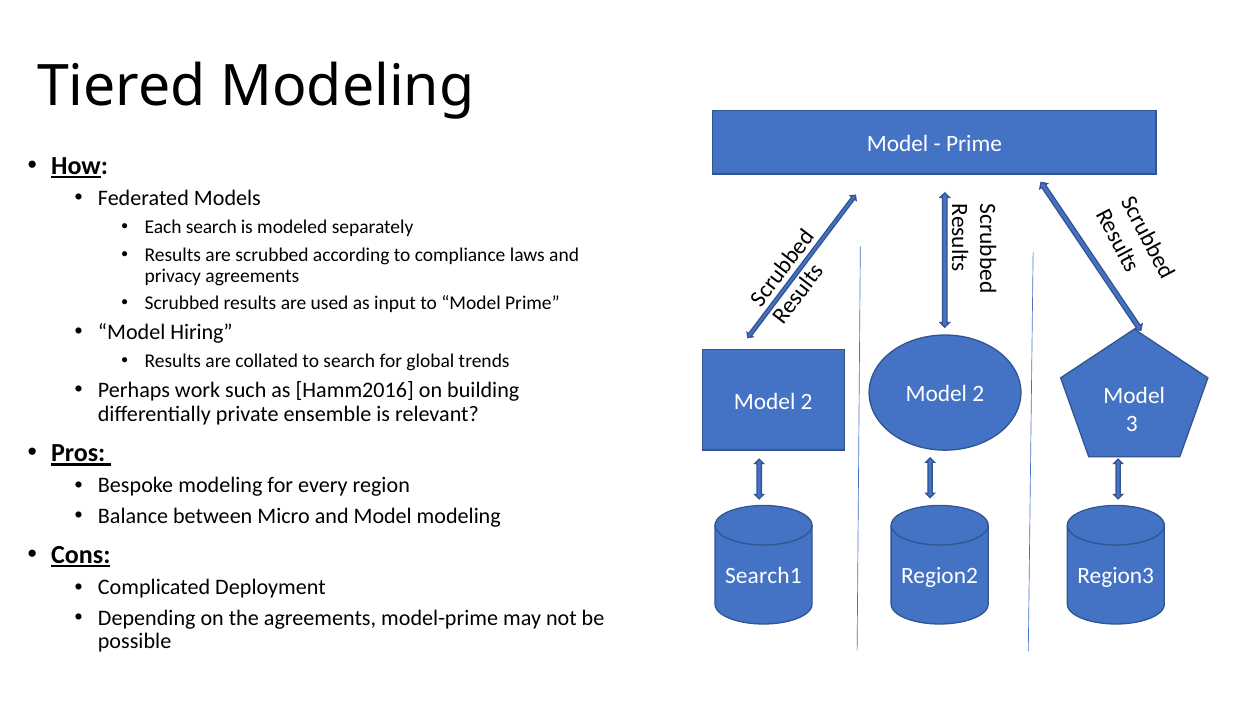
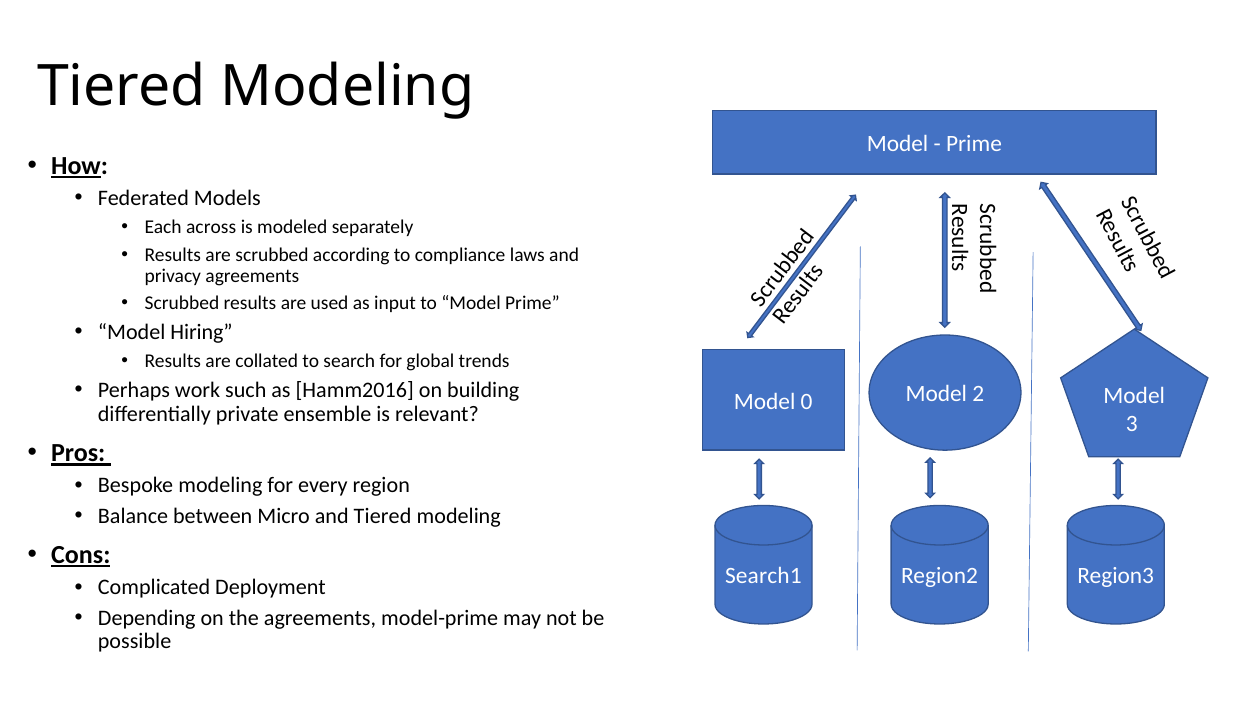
Each search: search -> across (211, 227)
2: 2 -> 0 (807, 402)
and Model: Model -> Tiered (383, 516)
